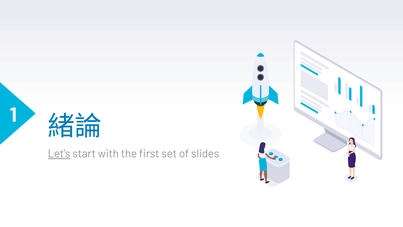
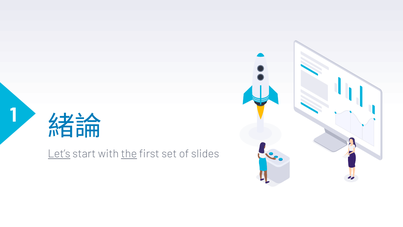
the underline: none -> present (129, 154)
